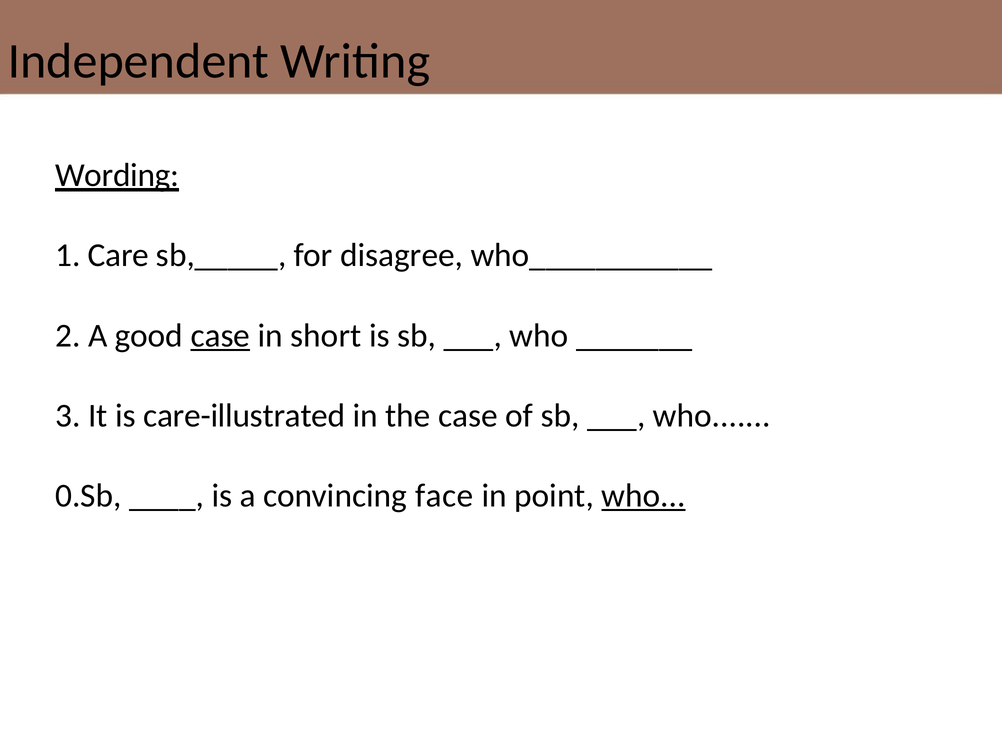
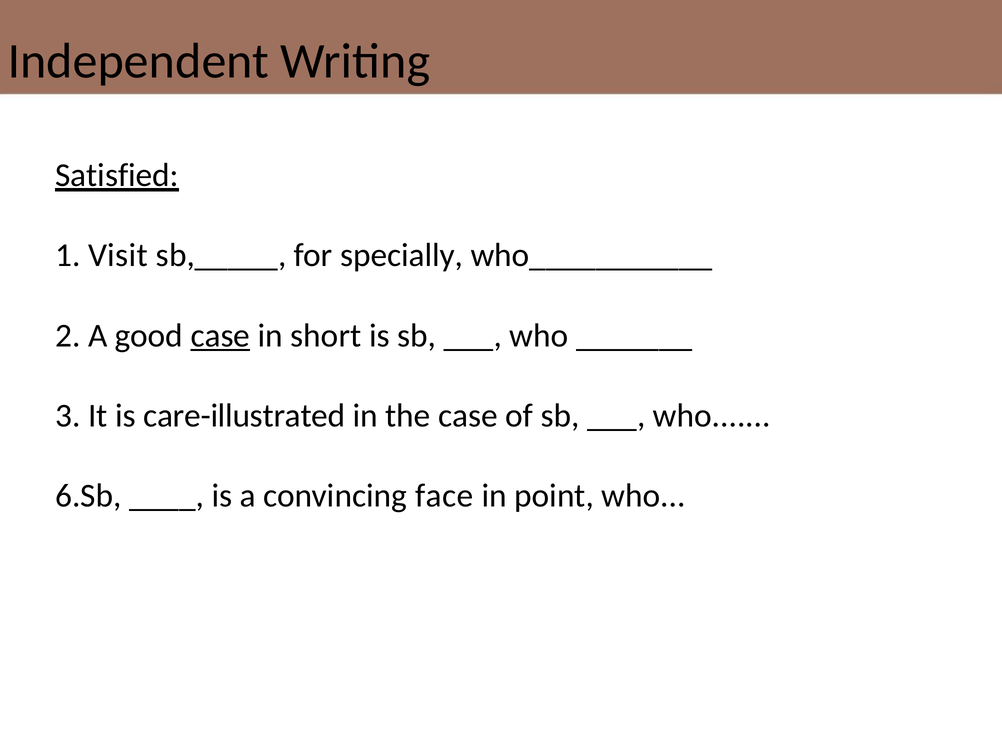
Wording: Wording -> Satisfied (117, 175)
Care: Care -> Visit (118, 256)
disagree: disagree -> specially (402, 256)
0.Sb: 0.Sb -> 6.Sb (88, 496)
who underline: present -> none (644, 496)
